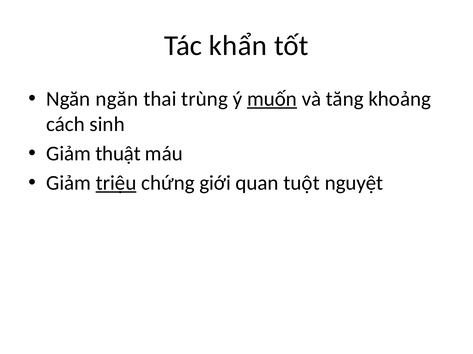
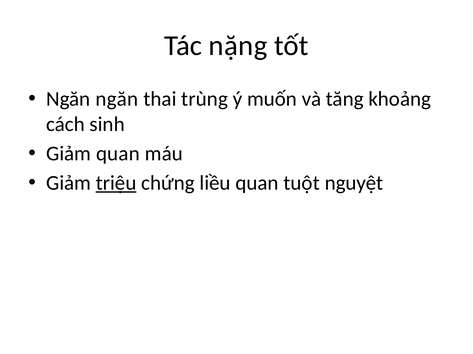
khẩn: khẩn -> nặng (238, 46)
muốn underline: present -> none (272, 99)
Giảm thuật: thuật -> quan (118, 154)
giới: giới -> liều (215, 183)
